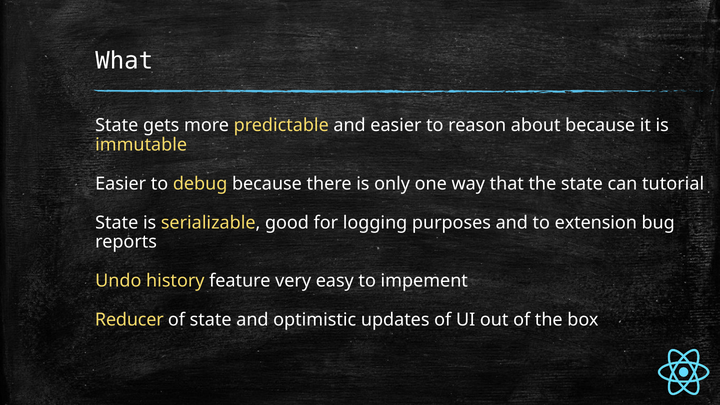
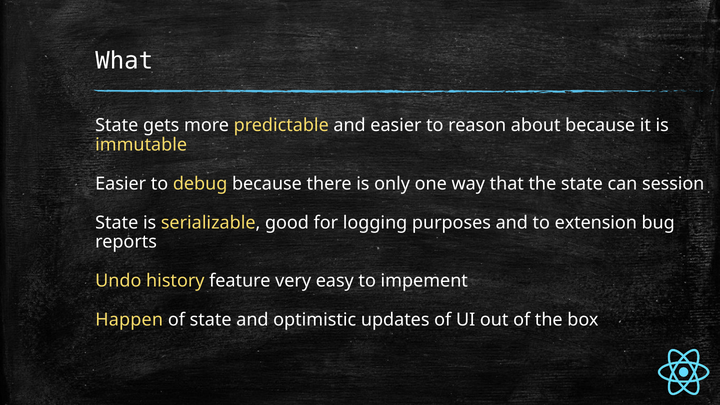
tutorial: tutorial -> session (673, 184)
Reducer: Reducer -> Happen (129, 320)
